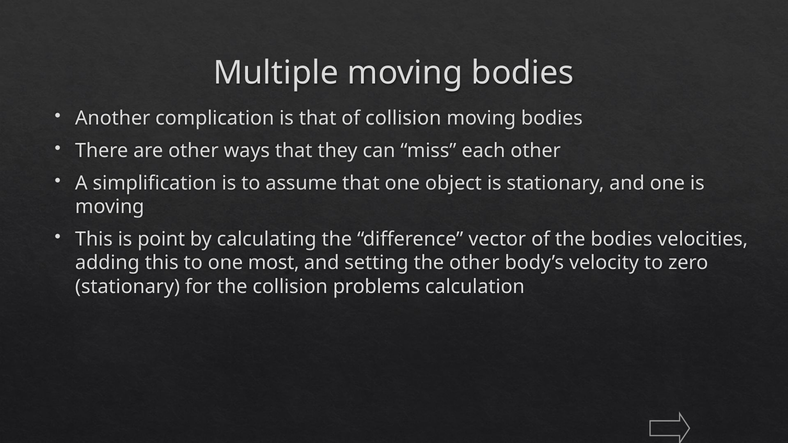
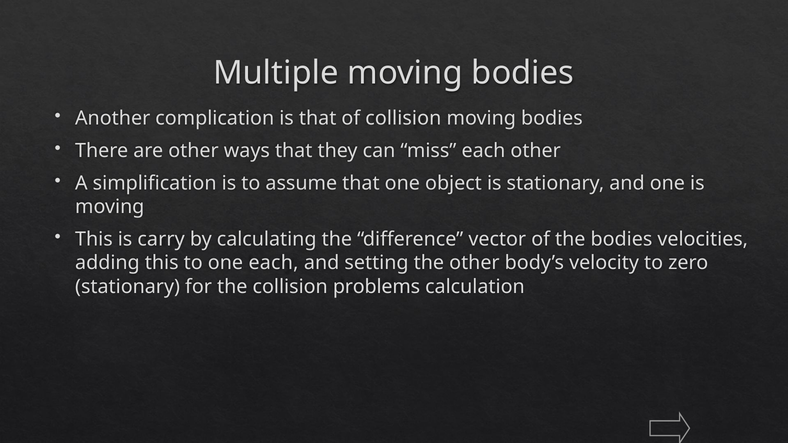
point: point -> carry (161, 239)
one most: most -> each (273, 263)
